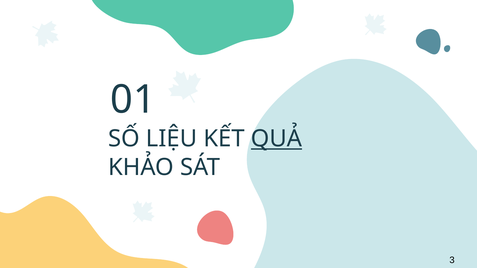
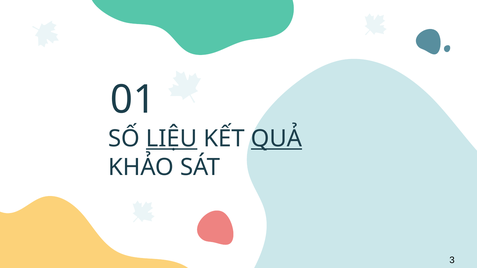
LIỆU underline: none -> present (172, 139)
